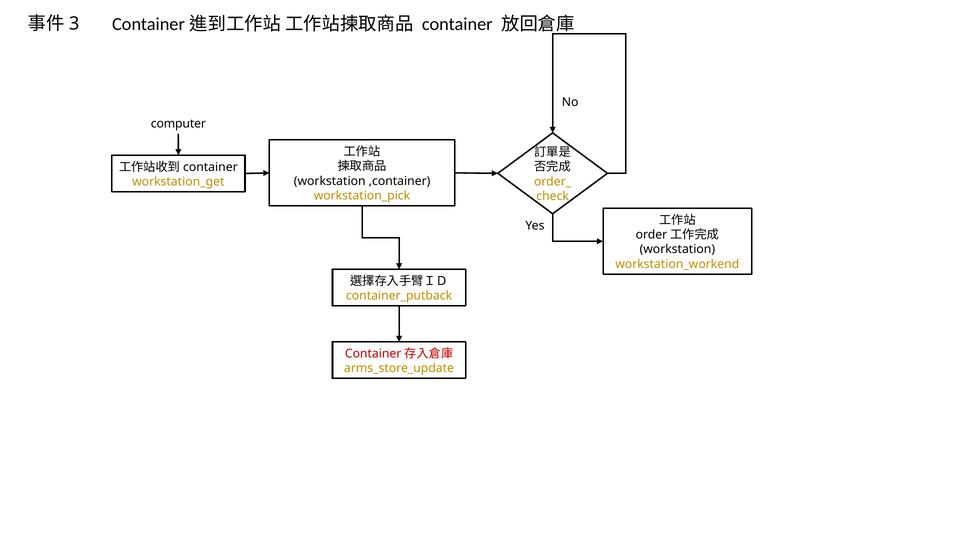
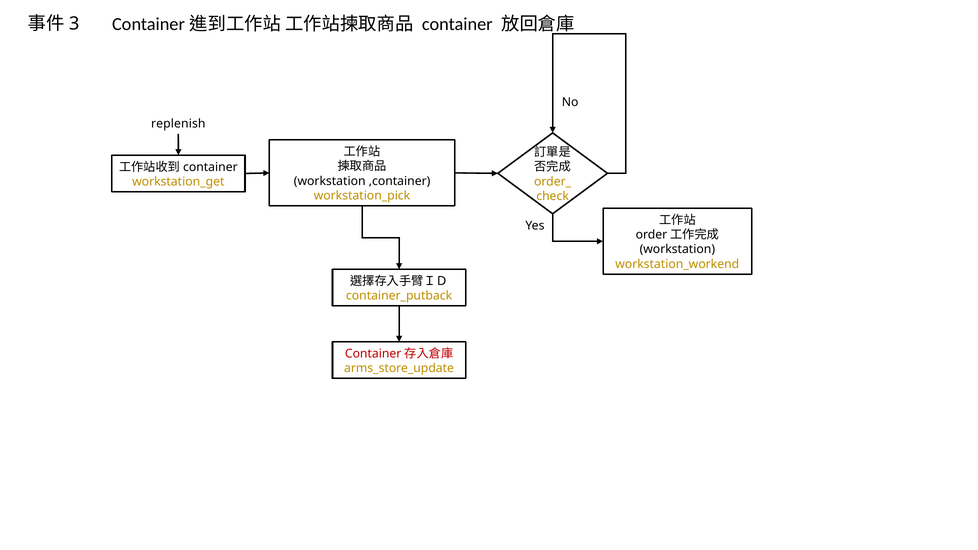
computer: computer -> replenish (178, 124)
